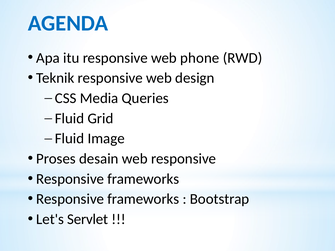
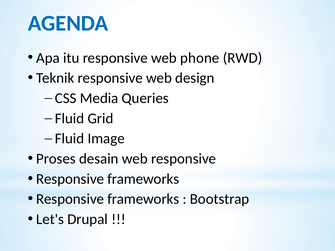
Servlet: Servlet -> Drupal (88, 219)
